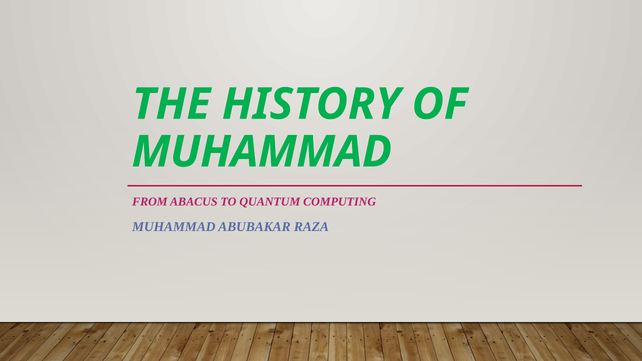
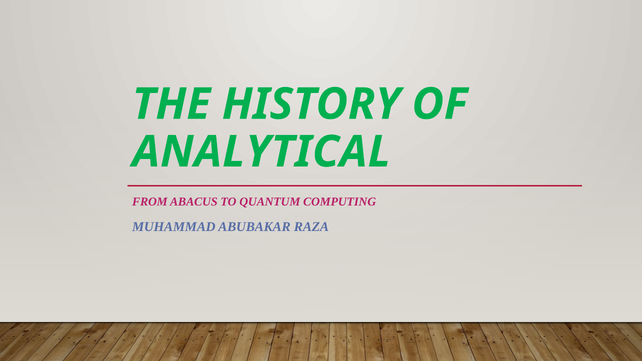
MUHAMMAD: MUHAMMAD -> ANALYTICAL (261, 152)
